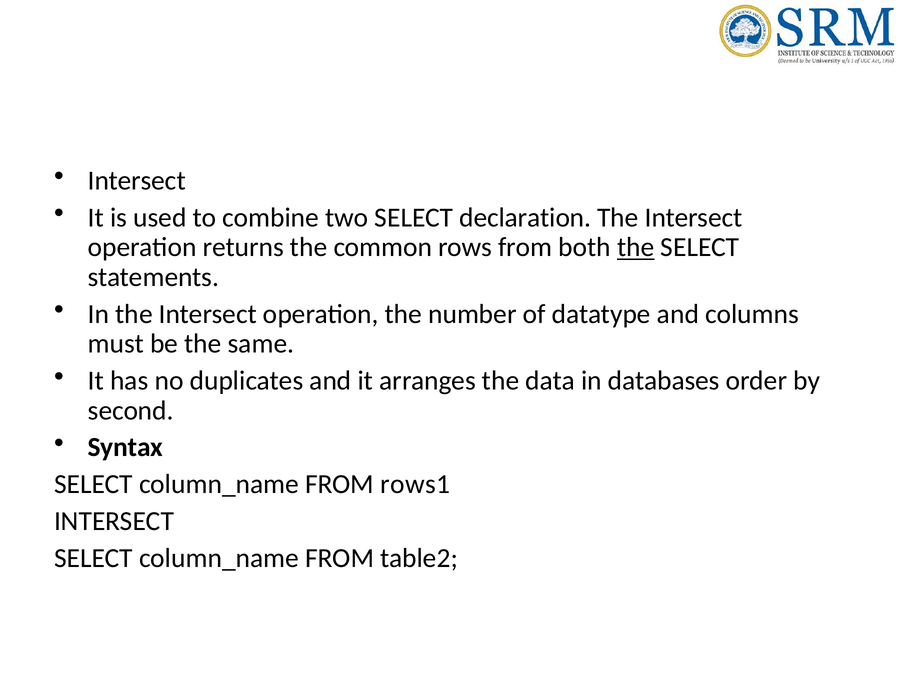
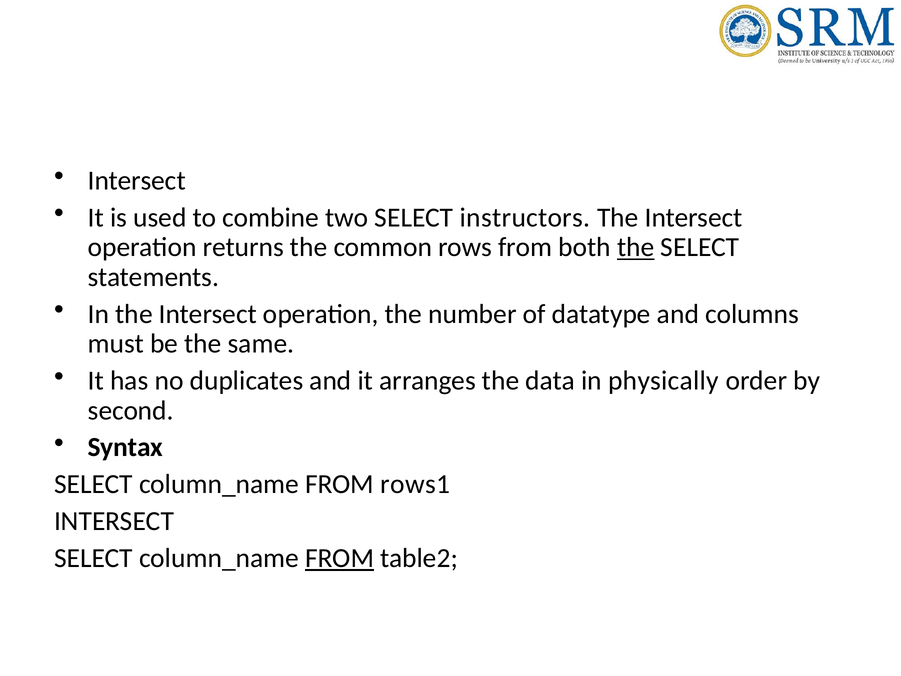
declaration: declaration -> instructors (525, 218)
databases: databases -> physically (664, 381)
FROM underline: none -> present (340, 558)
